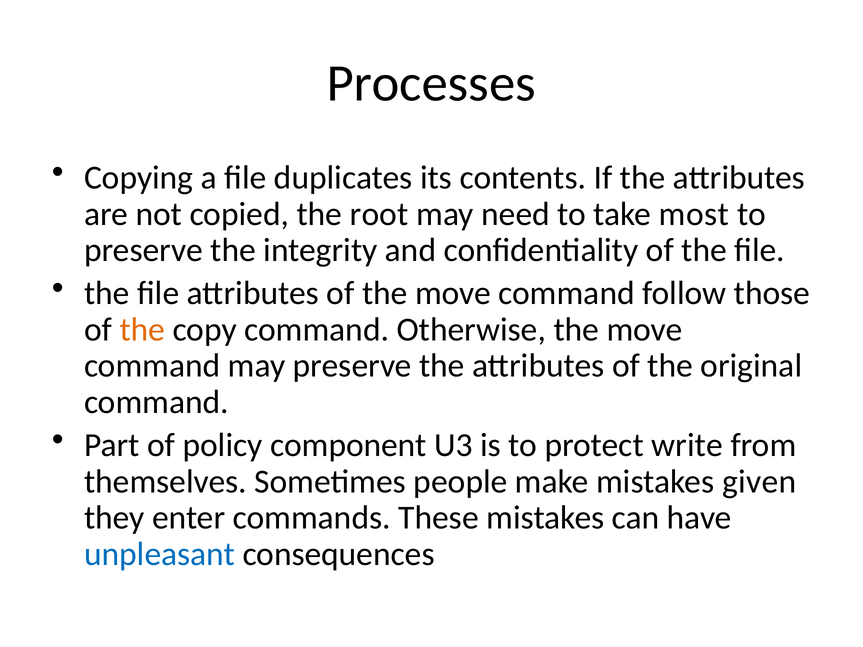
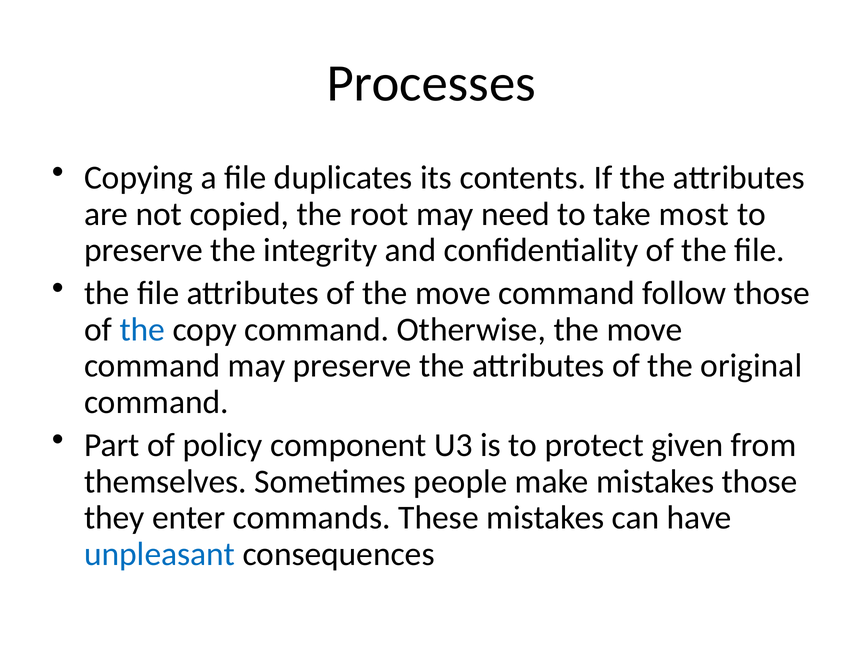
the colour: orange -> blue (142, 330)
write: write -> given (687, 445)
mistakes given: given -> those (760, 482)
